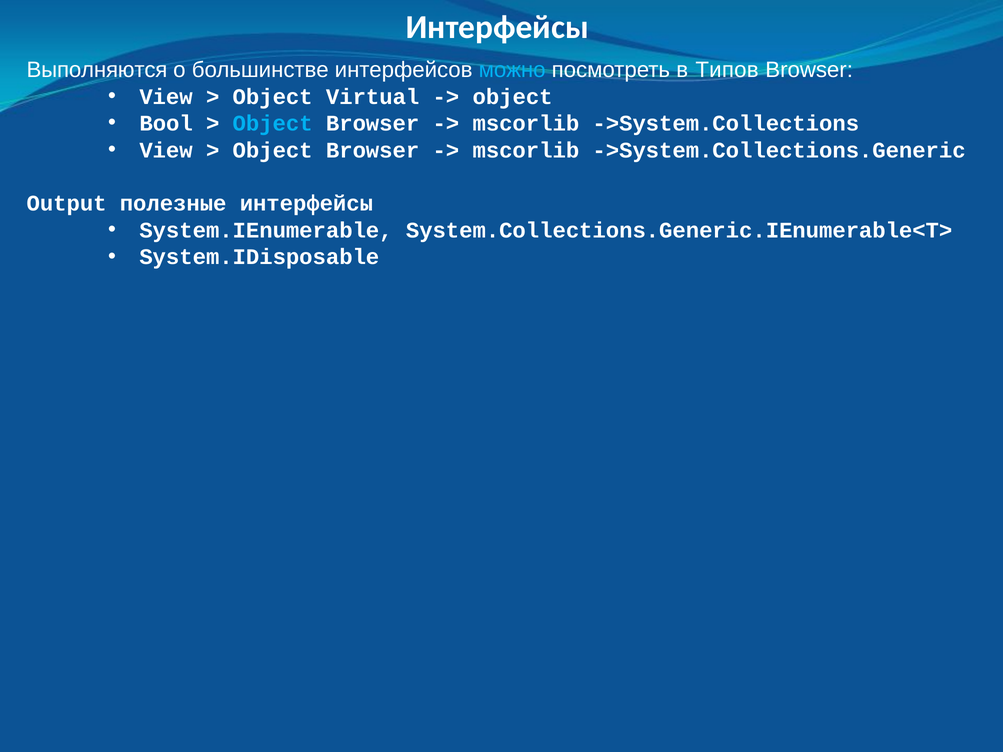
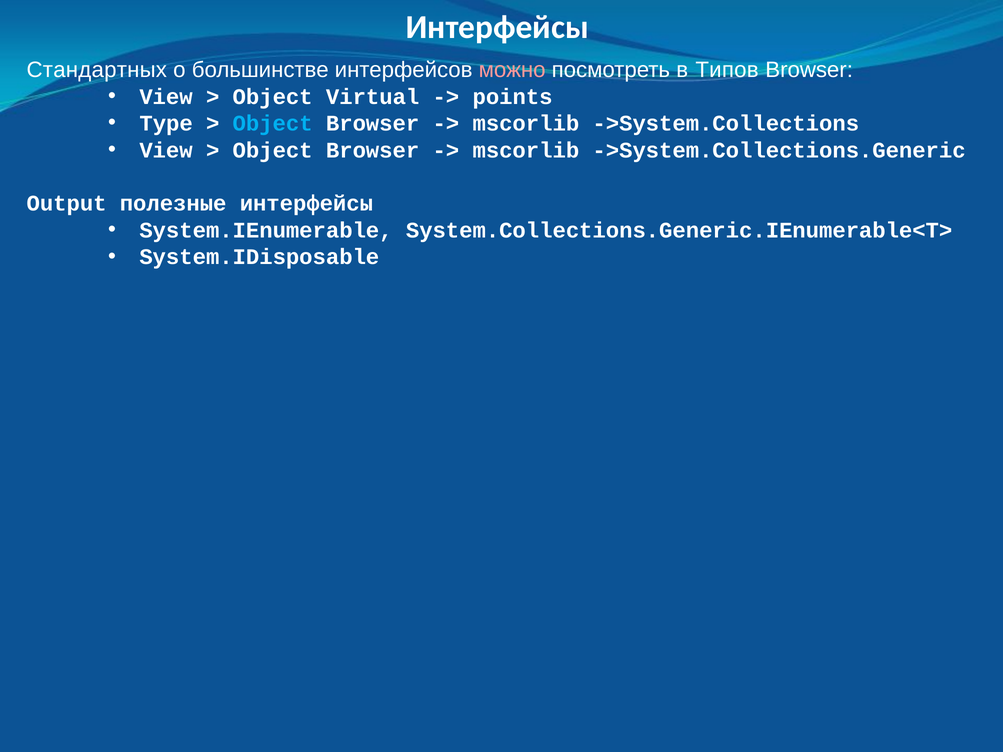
Выполняются: Выполняются -> Стандартных (97, 70)
можно colour: light blue -> pink (512, 70)
object: object -> points (513, 97)
Bool: Bool -> Type (166, 123)
